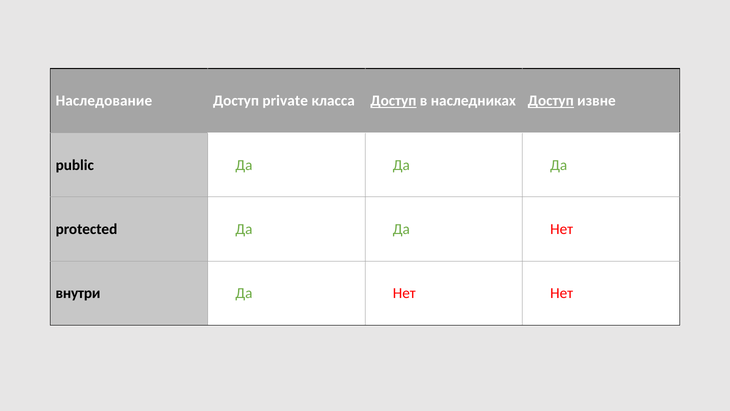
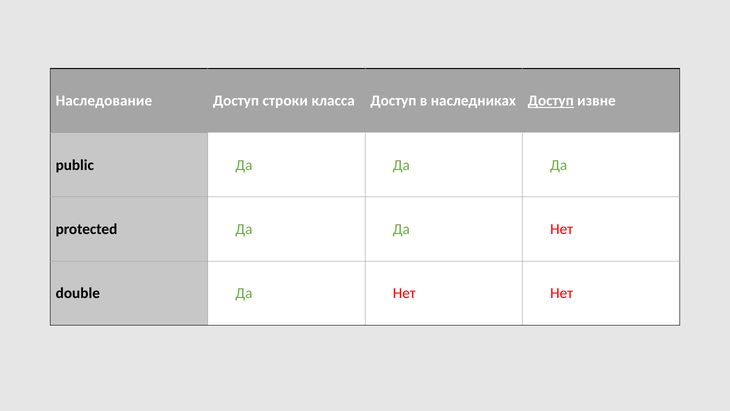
private: private -> строки (285, 101)
Доступ underline: present -> none (393, 101)
внутри: внутри -> double (78, 293)
